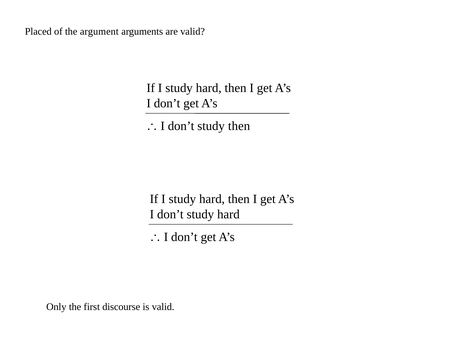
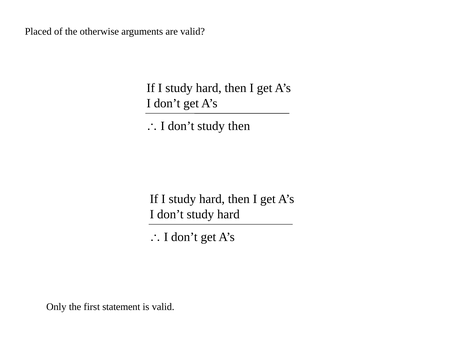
argument: argument -> otherwise (99, 31)
discourse: discourse -> statement (121, 307)
